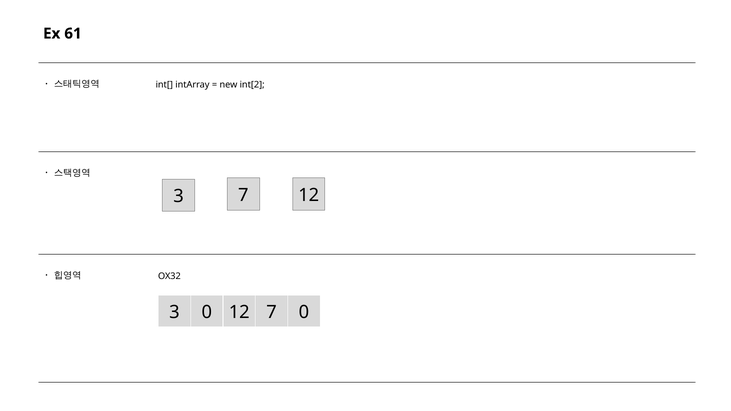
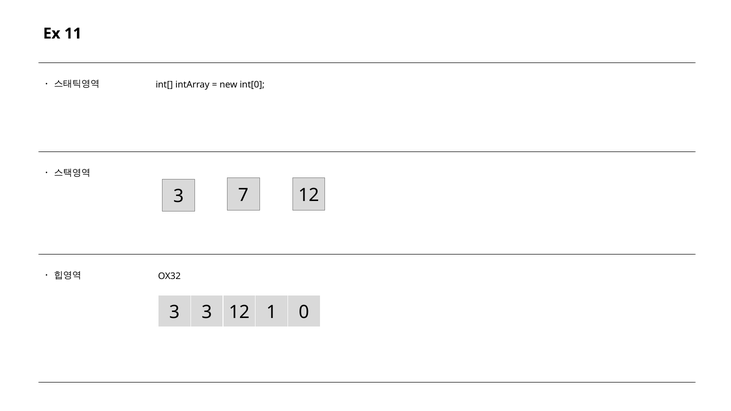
61: 61 -> 11 (73, 34)
int[2: int[2 -> int[0 (252, 85)
0: 0 -> 3 (207, 313)
12 7: 7 -> 1 (272, 313)
